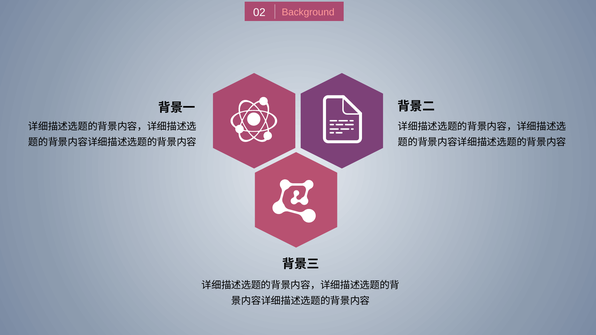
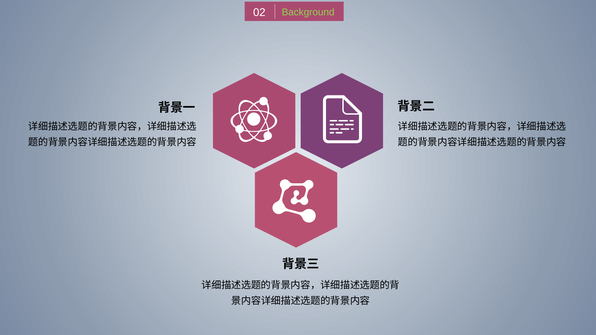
Background colour: pink -> light green (308, 12)
